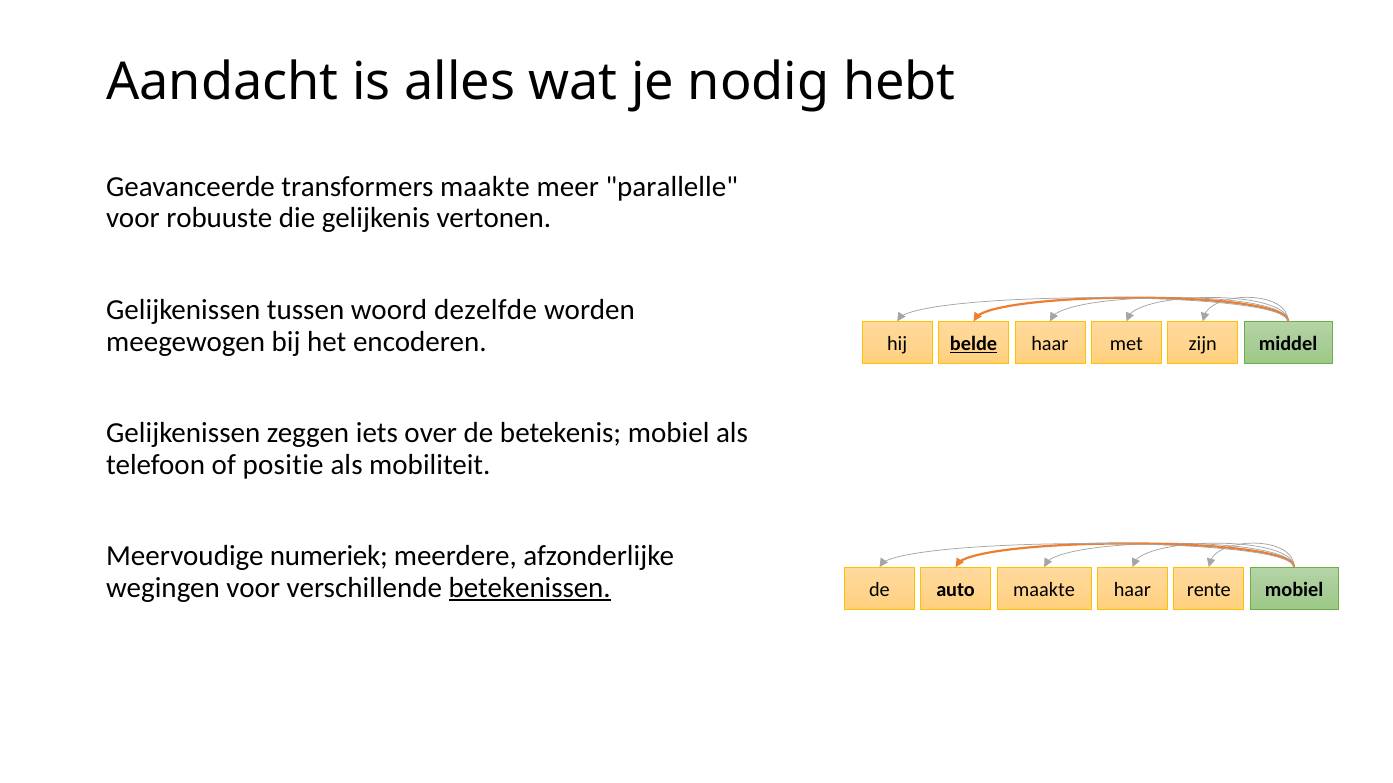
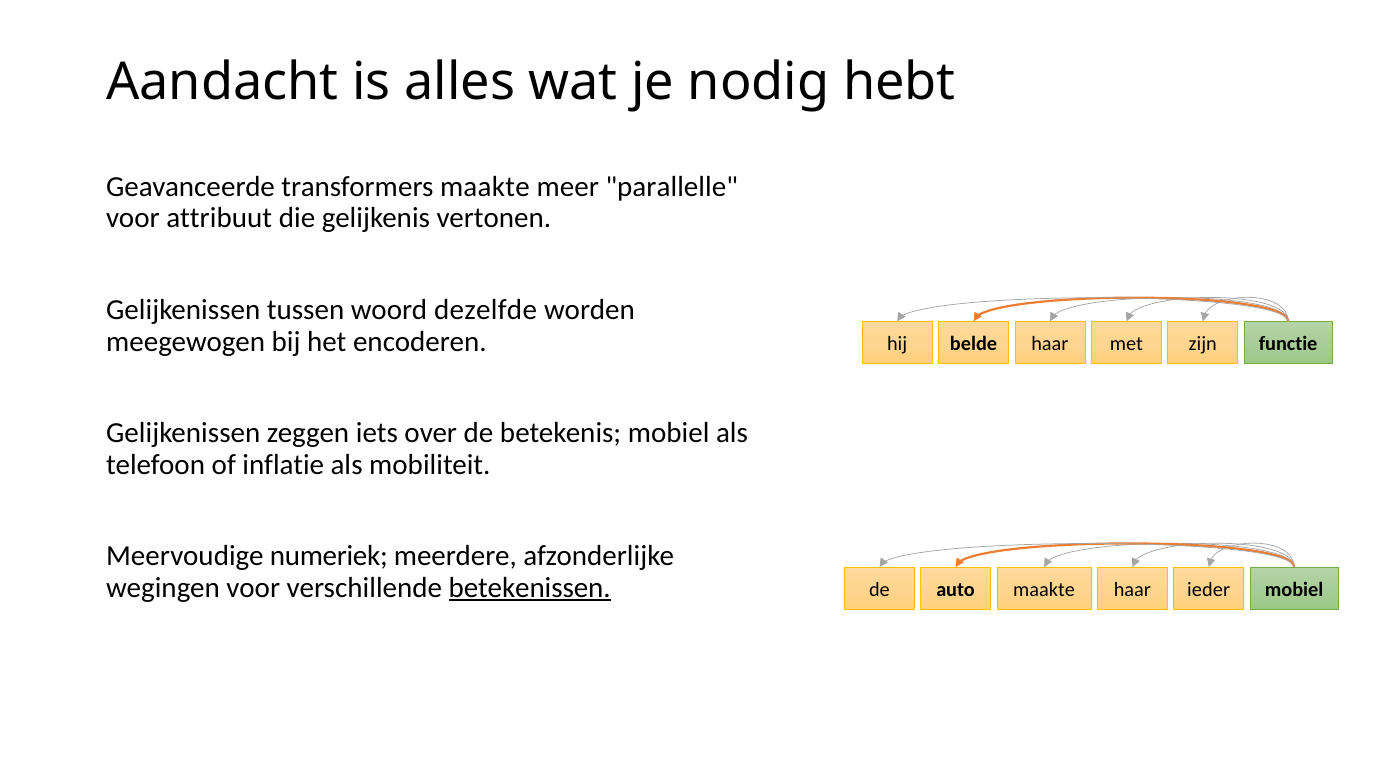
robuuste: robuuste -> attribuut (219, 219)
belde underline: present -> none (974, 344)
middel: middel -> functie (1288, 344)
positie: positie -> inflatie (283, 465)
rente: rente -> ieder (1209, 590)
